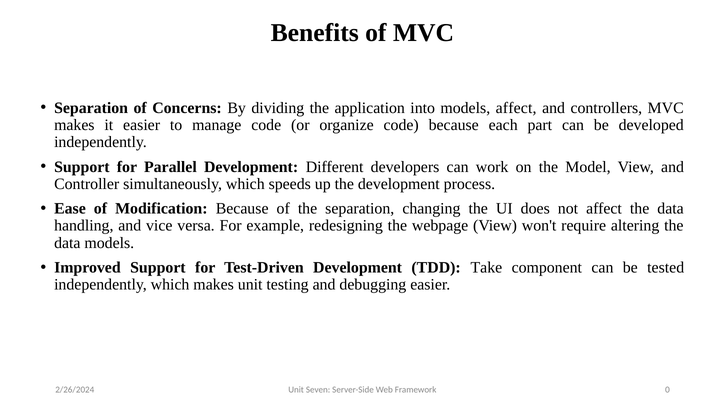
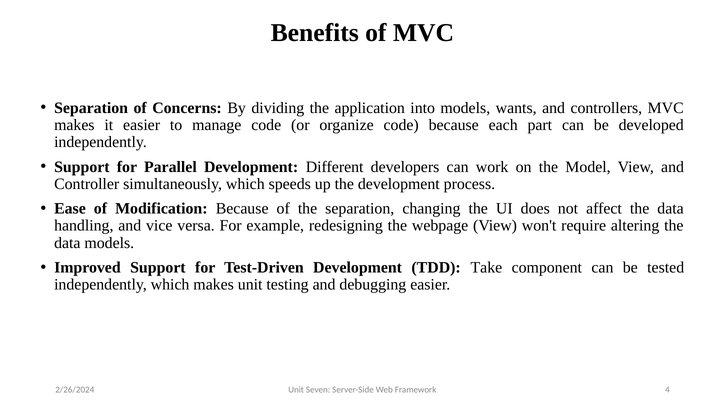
models affect: affect -> wants (516, 108)
0: 0 -> 4 (667, 389)
